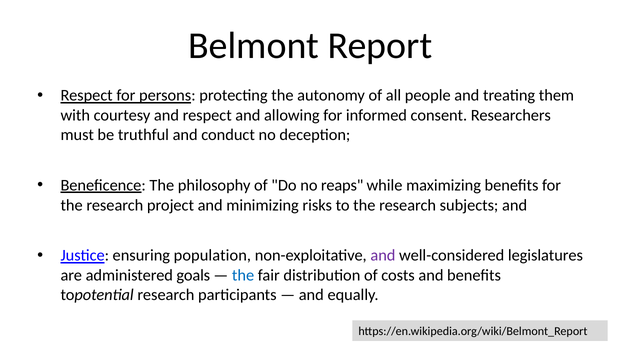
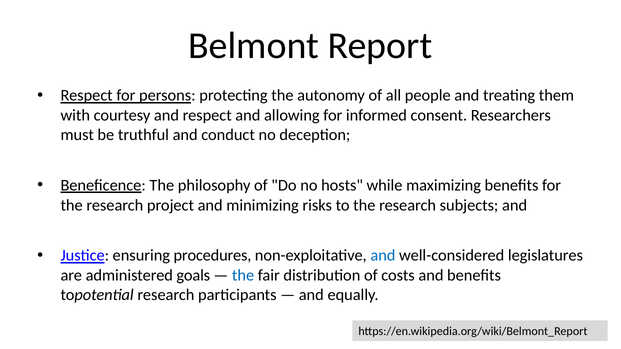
reaps: reaps -> hosts (342, 185)
population: population -> procedures (212, 256)
and colour: purple -> blue (383, 256)
